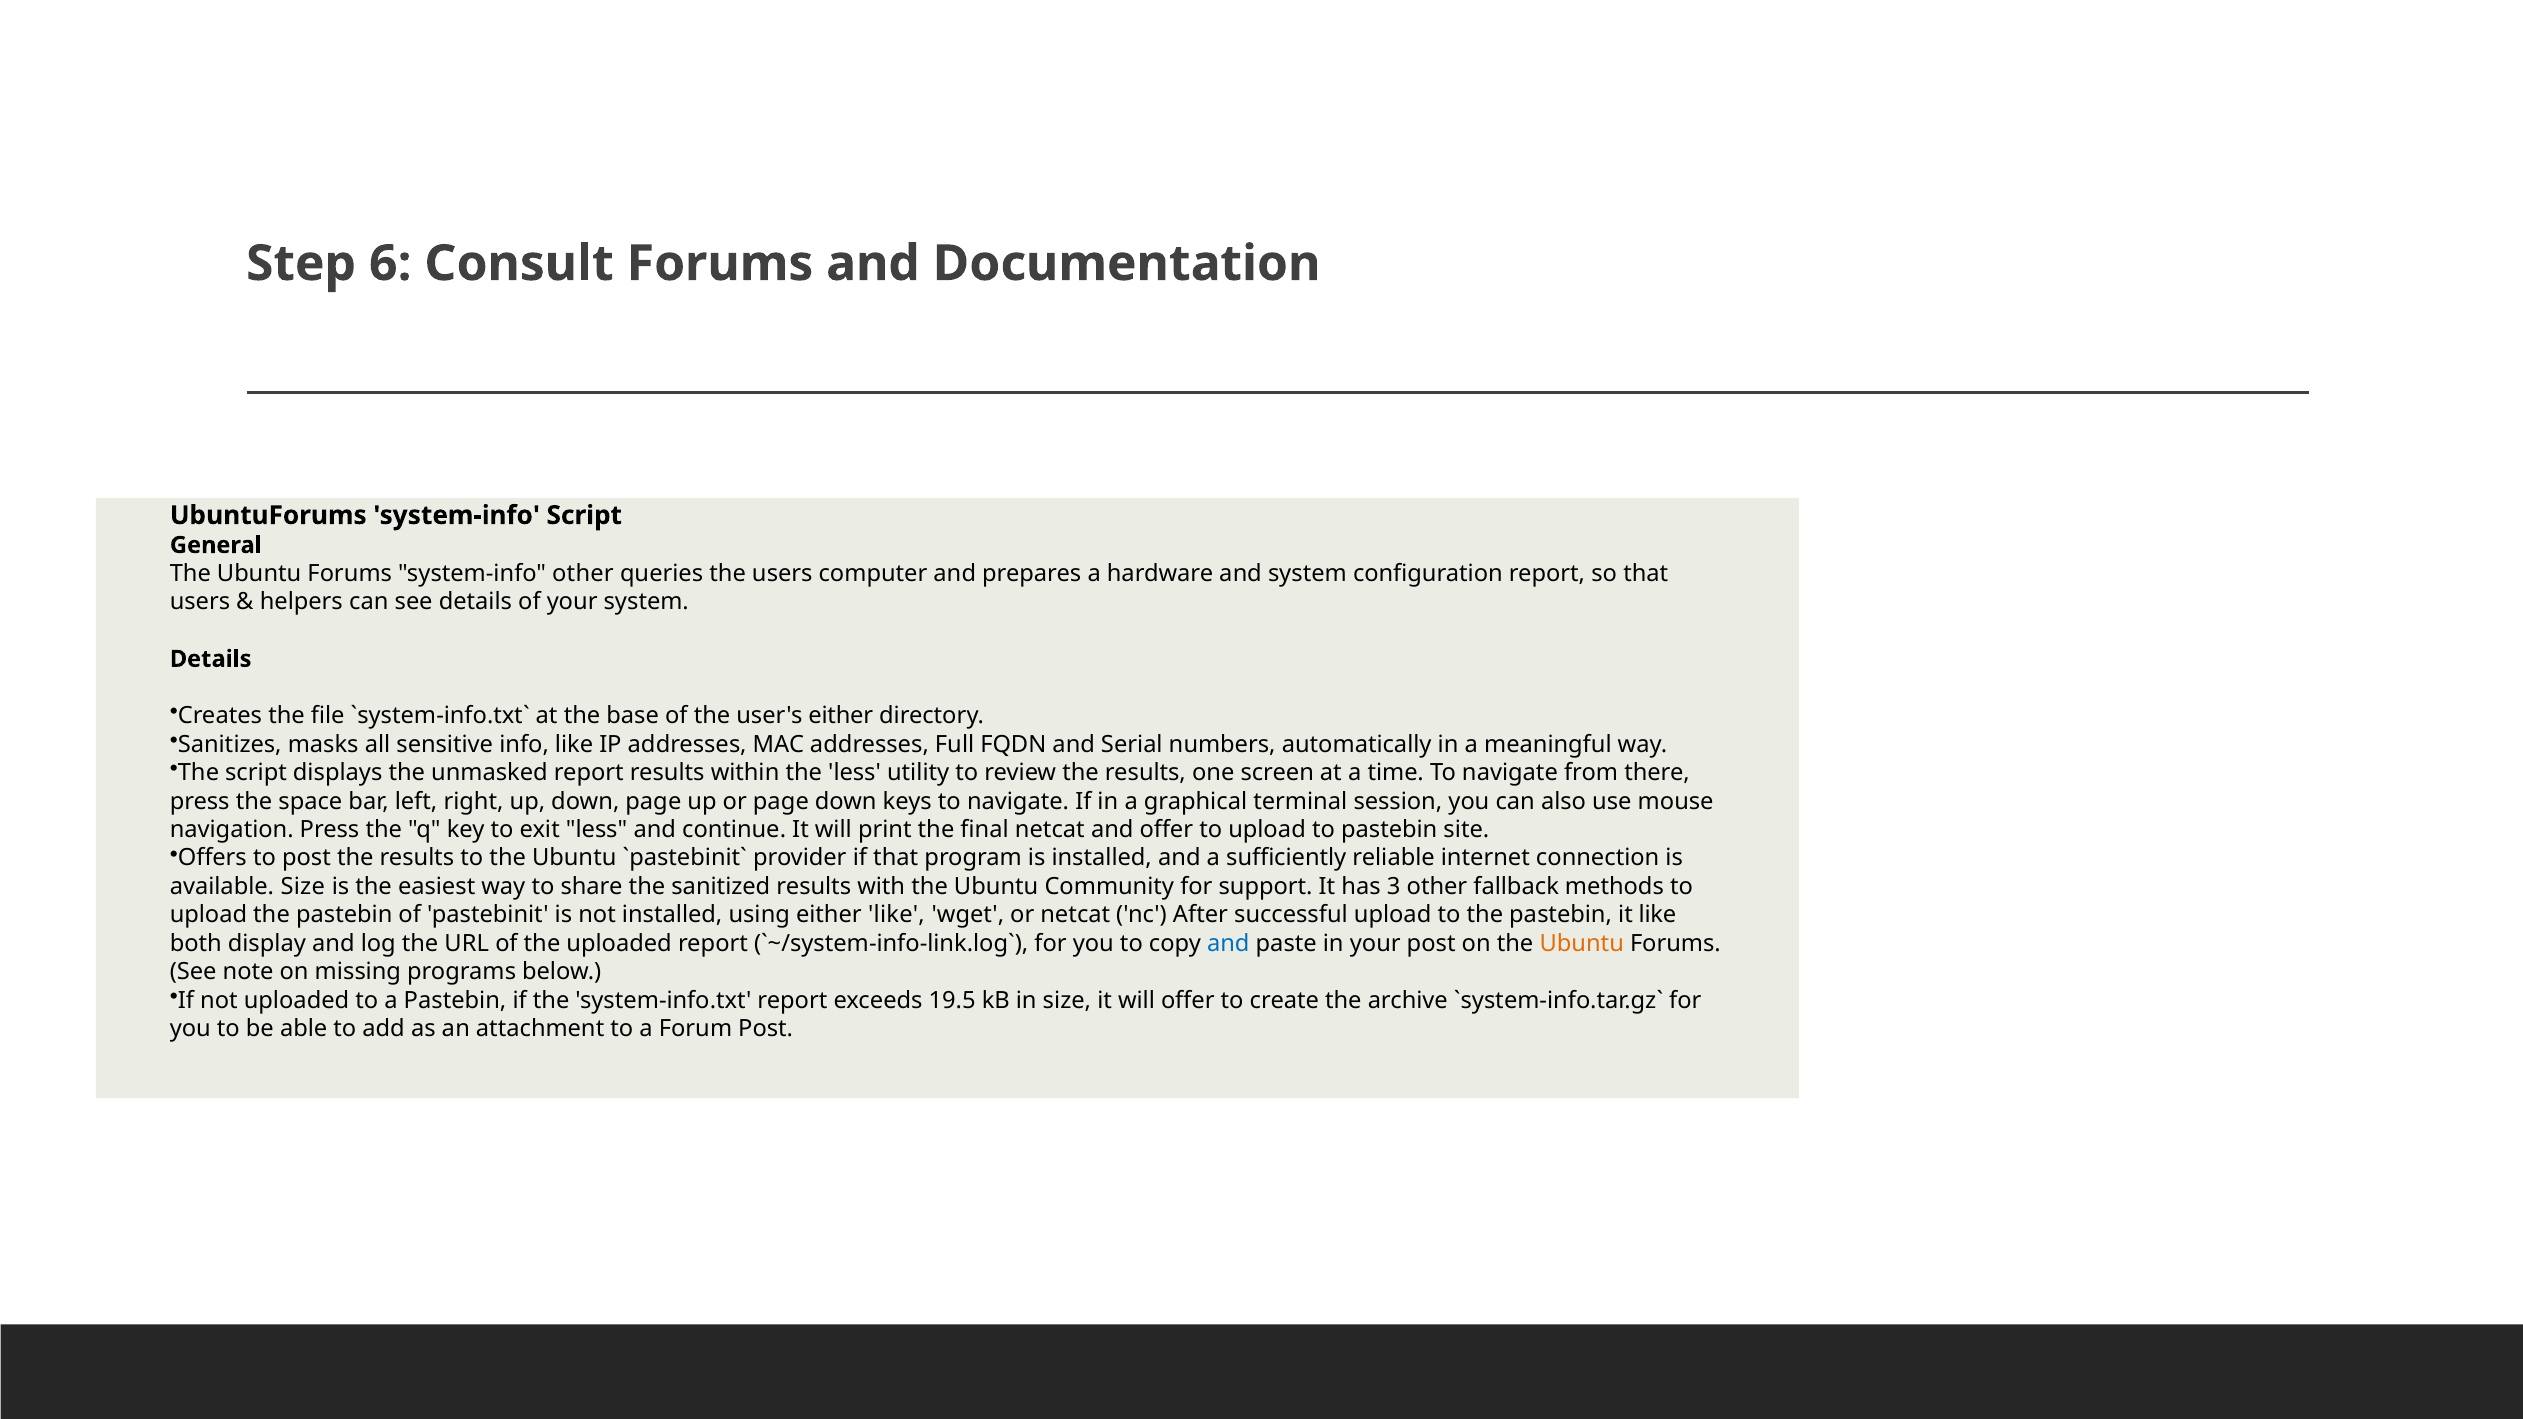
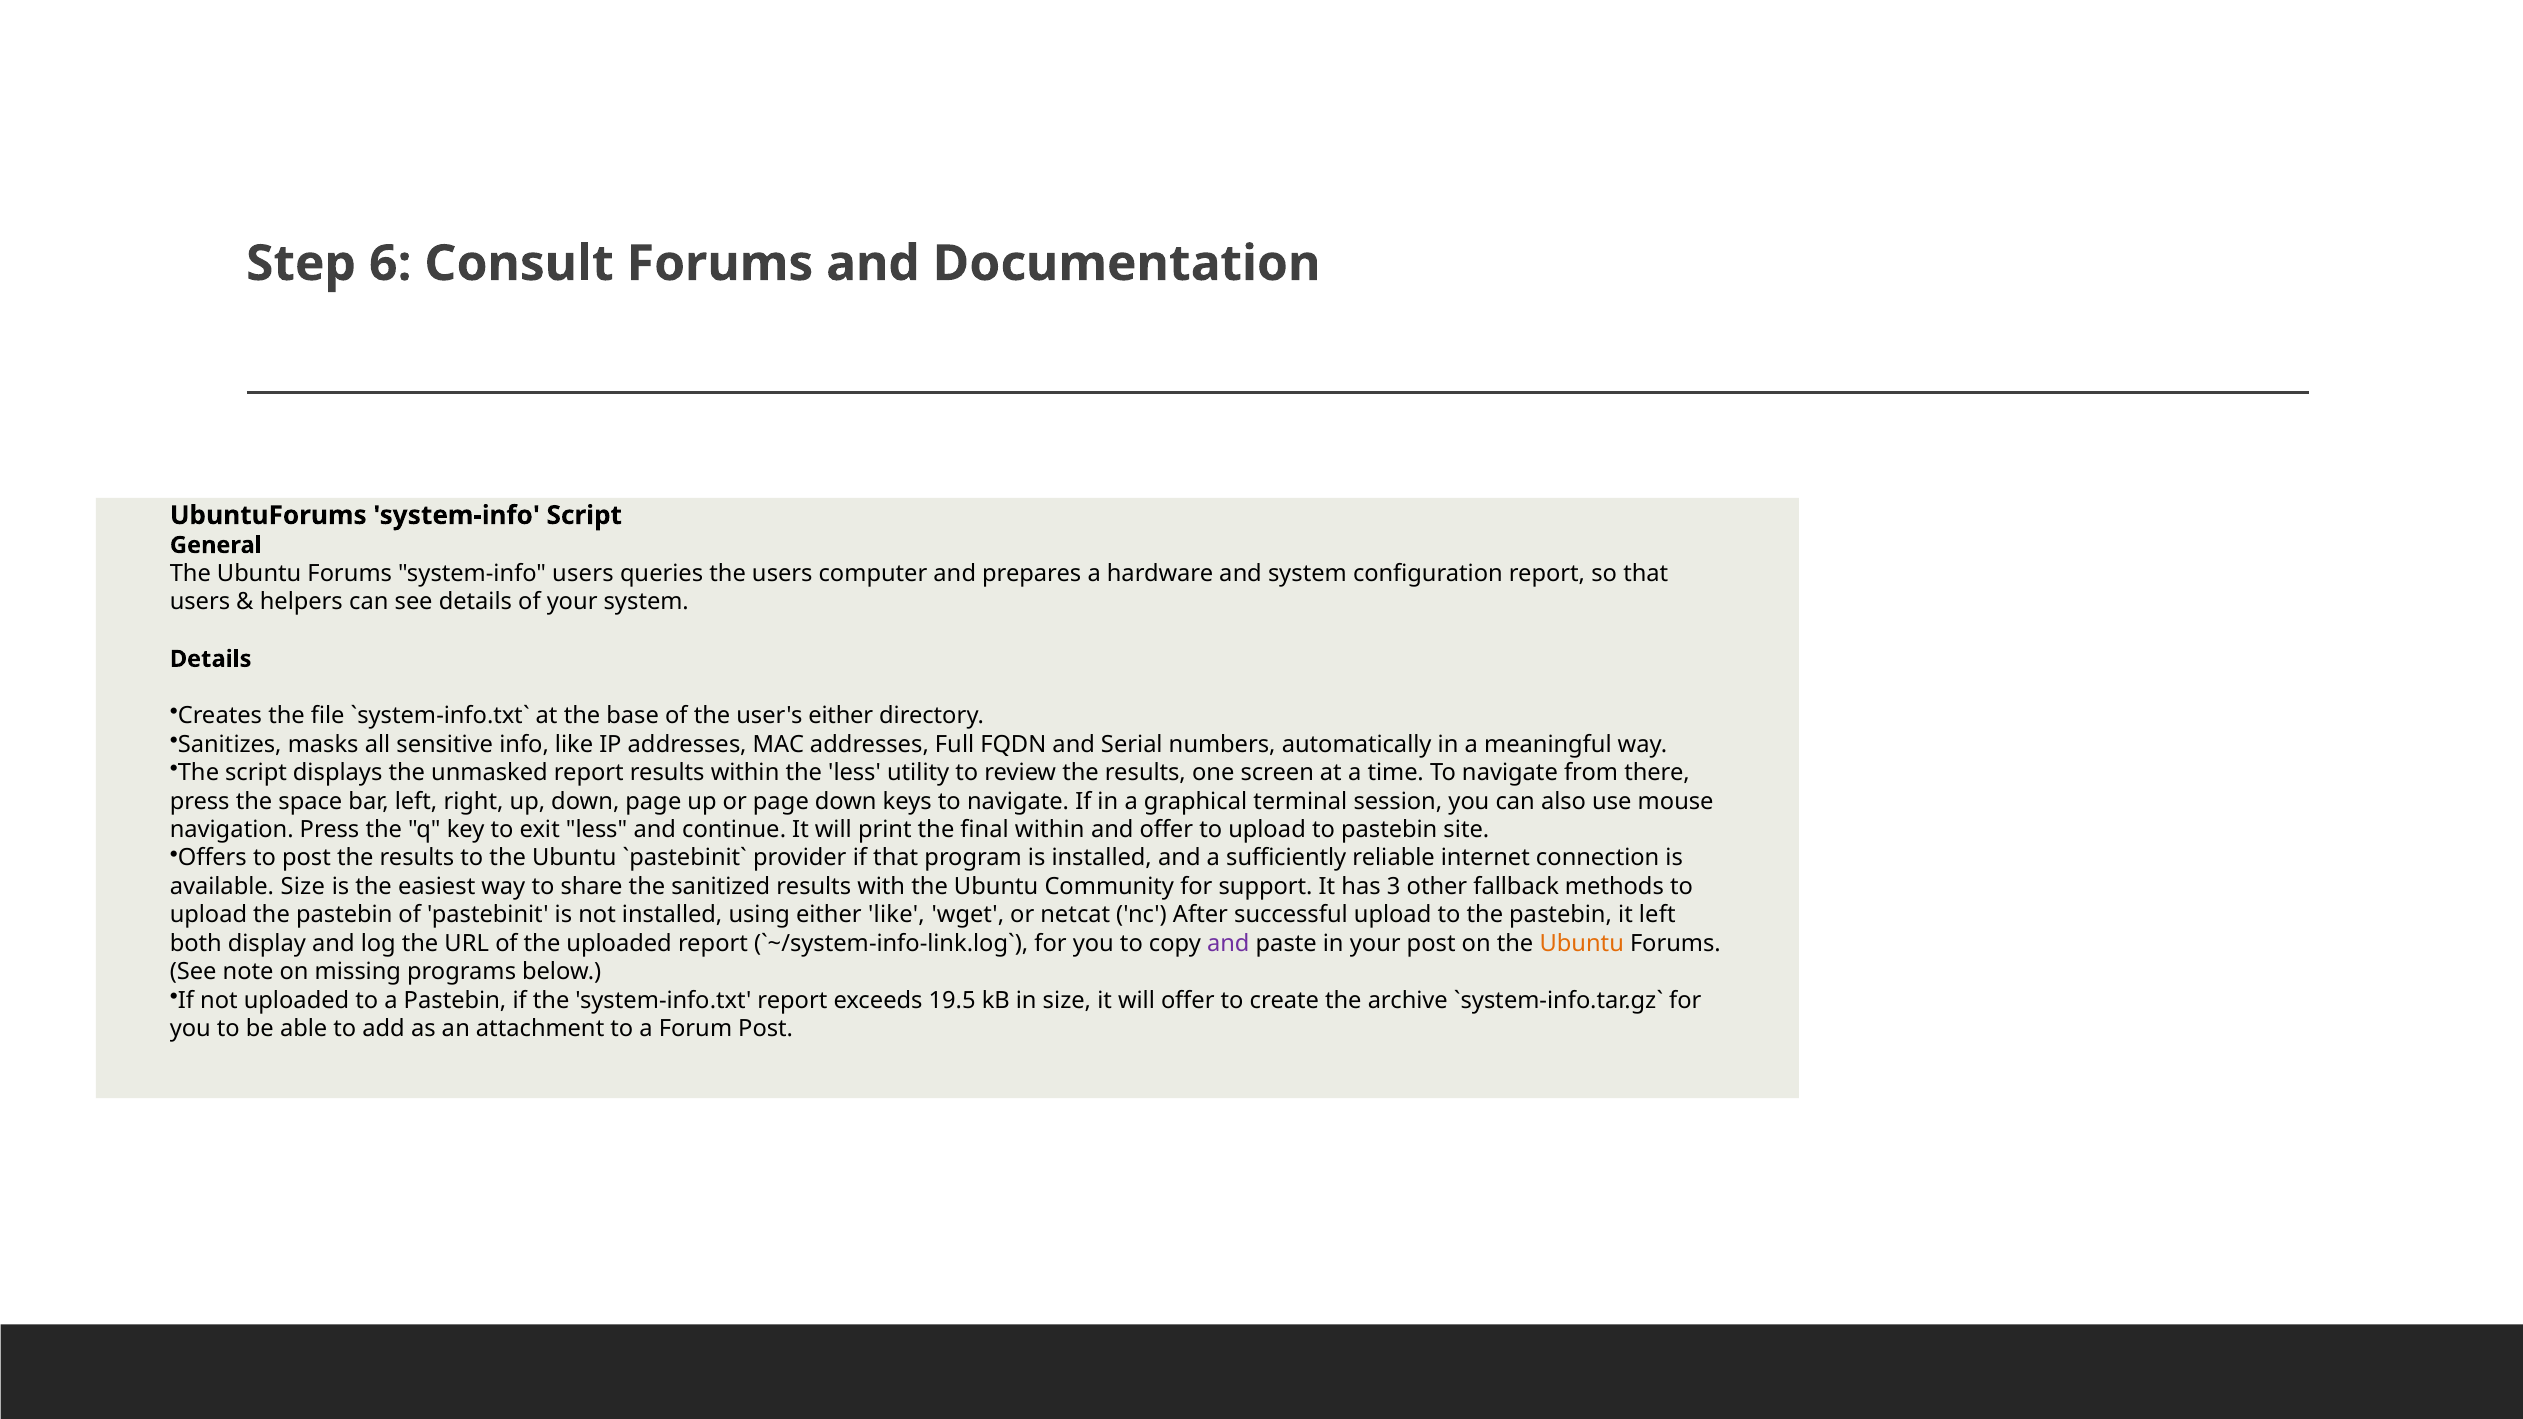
system-info other: other -> users (583, 574)
final netcat: netcat -> within (1050, 830)
it like: like -> left (1657, 915)
and colour: blue -> purple (1228, 944)
